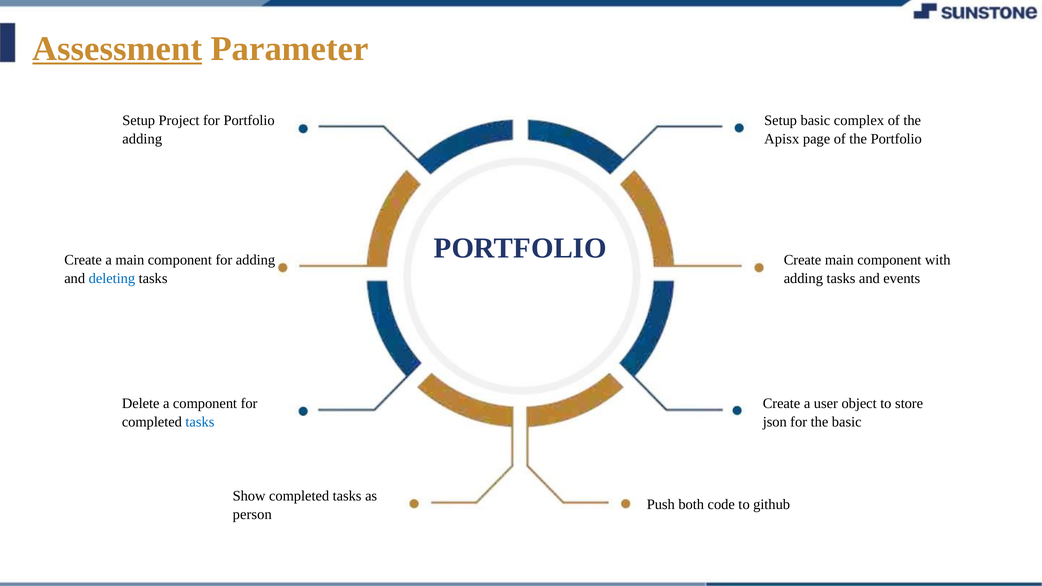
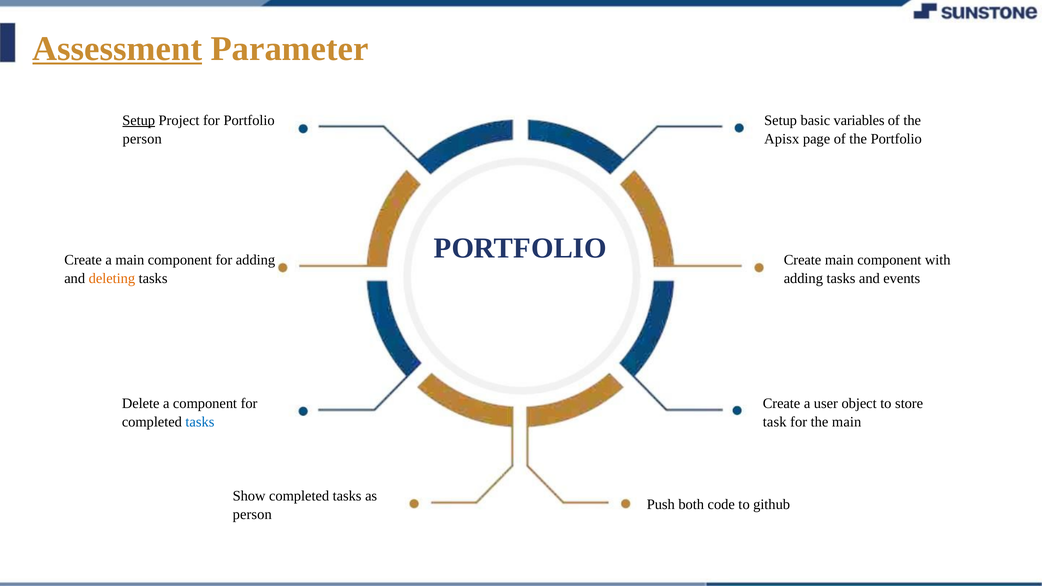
Setup underline: none -> present (139, 120)
complex: complex -> variables (859, 120)
adding: adding -> person (142, 139)
deleting colour: blue -> orange (112, 279)
json: json -> task (775, 422)
the basic: basic -> main (847, 422)
